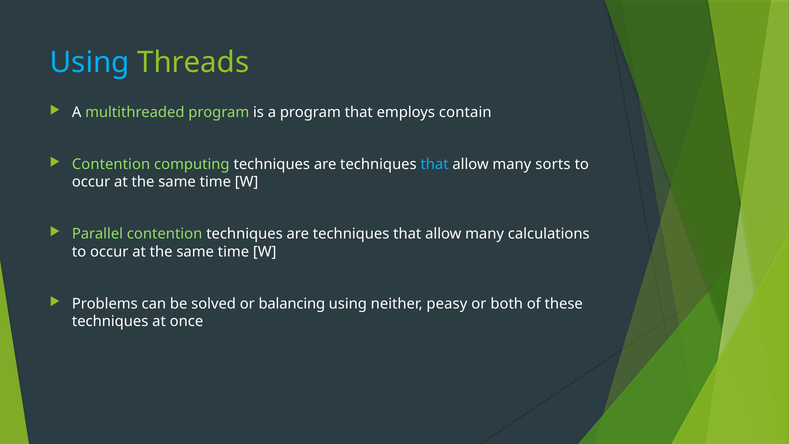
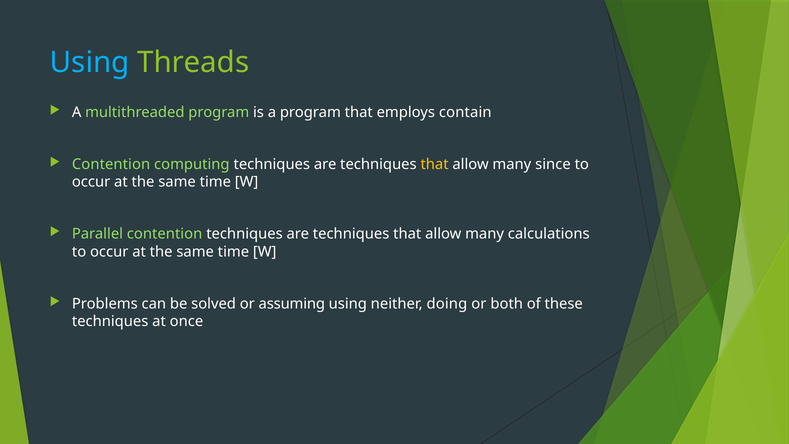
that colour: light blue -> yellow (435, 164)
sorts: sorts -> since (553, 164)
balancing: balancing -> assuming (292, 304)
peasy: peasy -> doing (447, 304)
